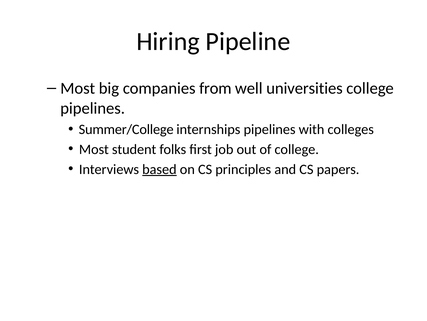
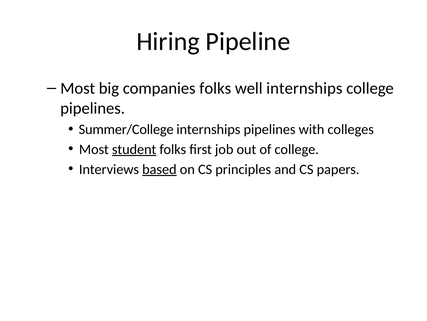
companies from: from -> folks (215, 88)
well universities: universities -> internships (304, 88)
student underline: none -> present (134, 149)
